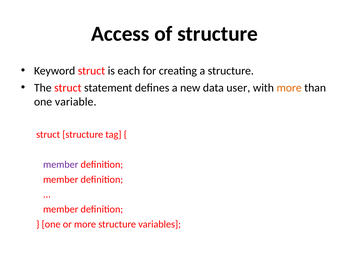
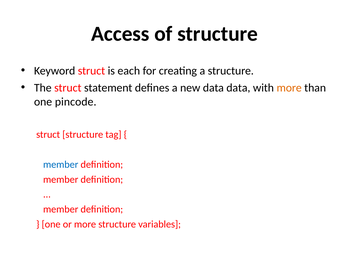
data user: user -> data (238, 88)
variable: variable -> pincode (76, 102)
member colour: purple -> blue (61, 164)
